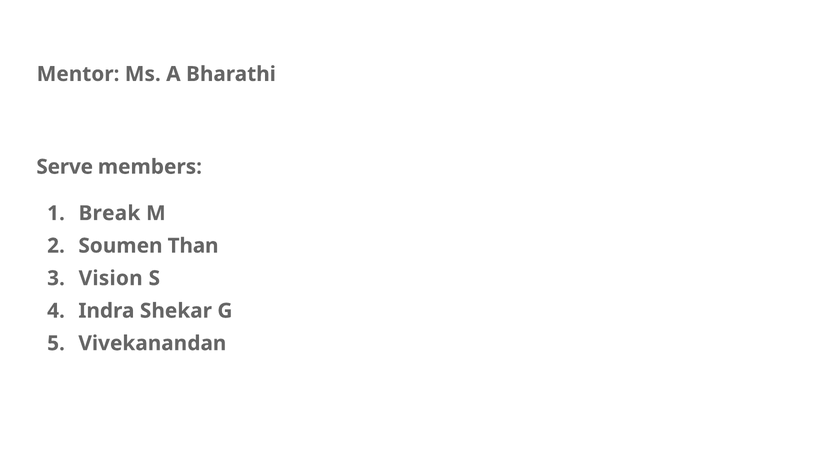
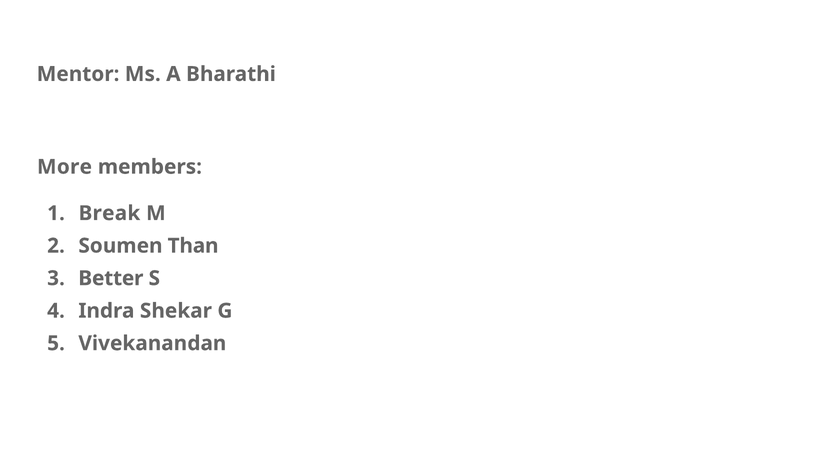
Serve: Serve -> More (64, 167)
Vision: Vision -> Better (111, 279)
